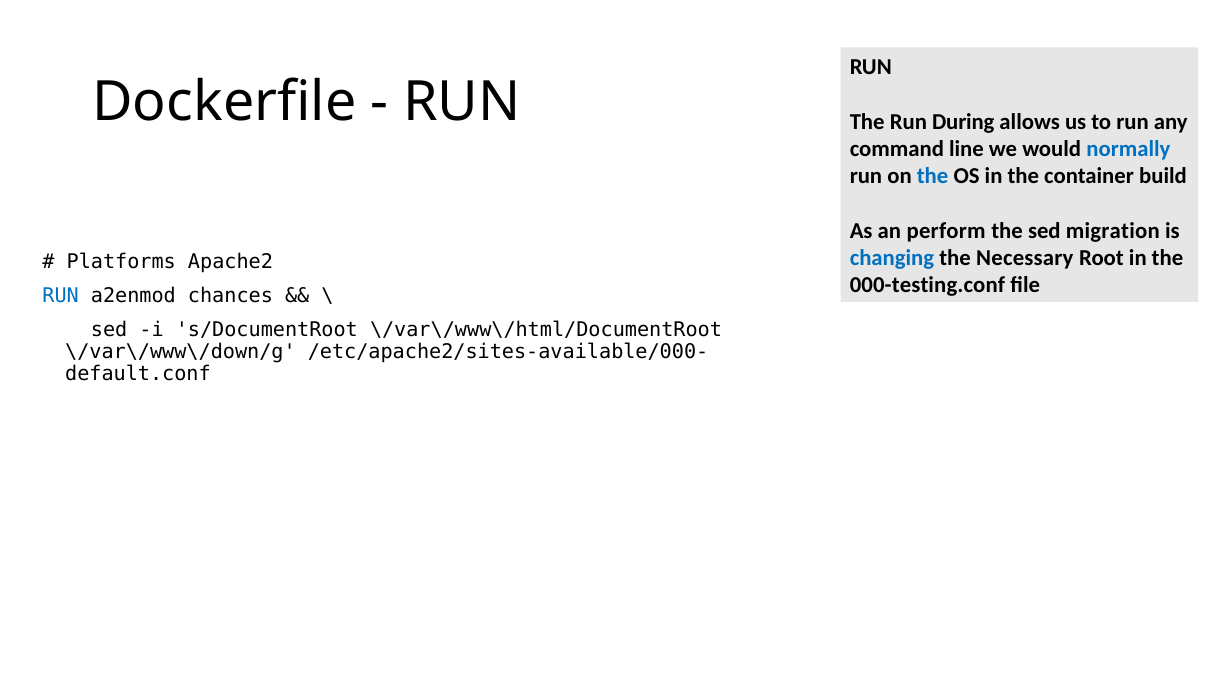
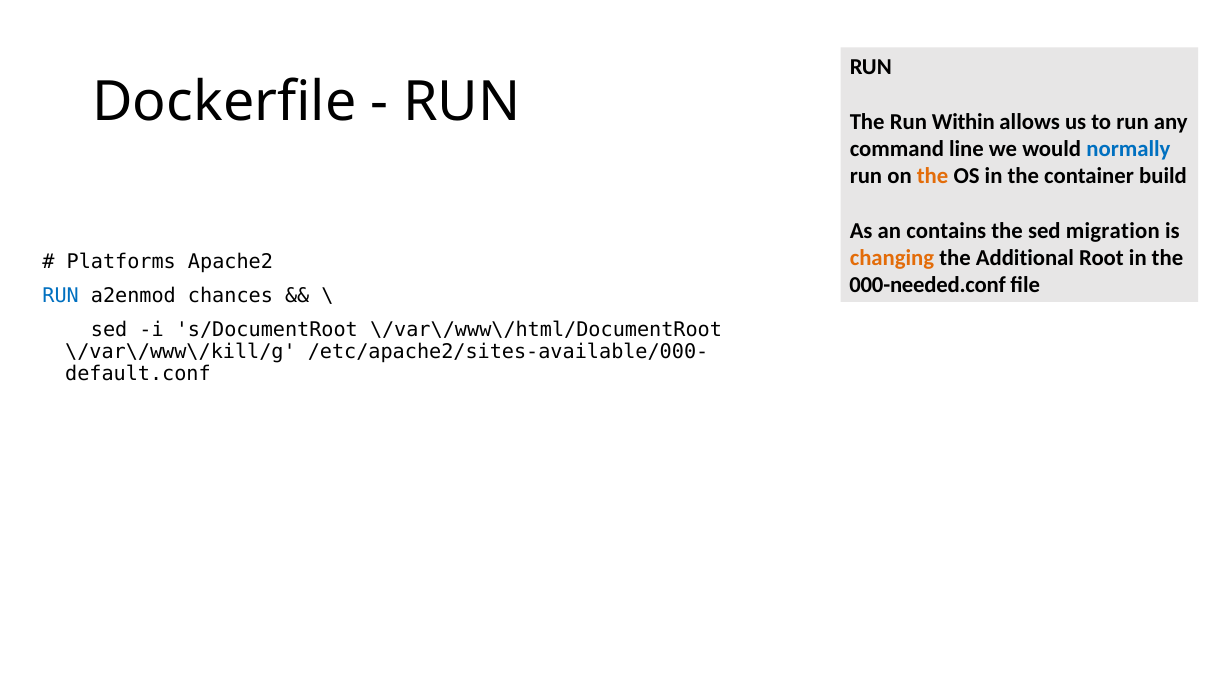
During: During -> Within (963, 122)
the colour: blue -> orange (933, 176)
perform: perform -> contains (946, 231)
changing colour: blue -> orange (892, 258)
Necessary: Necessary -> Additional (1025, 258)
000-testing.conf: 000-testing.conf -> 000-needed.conf (928, 285)
\/var\/www\/down/g: \/var\/www\/down/g -> \/var\/www\/kill/g (180, 352)
